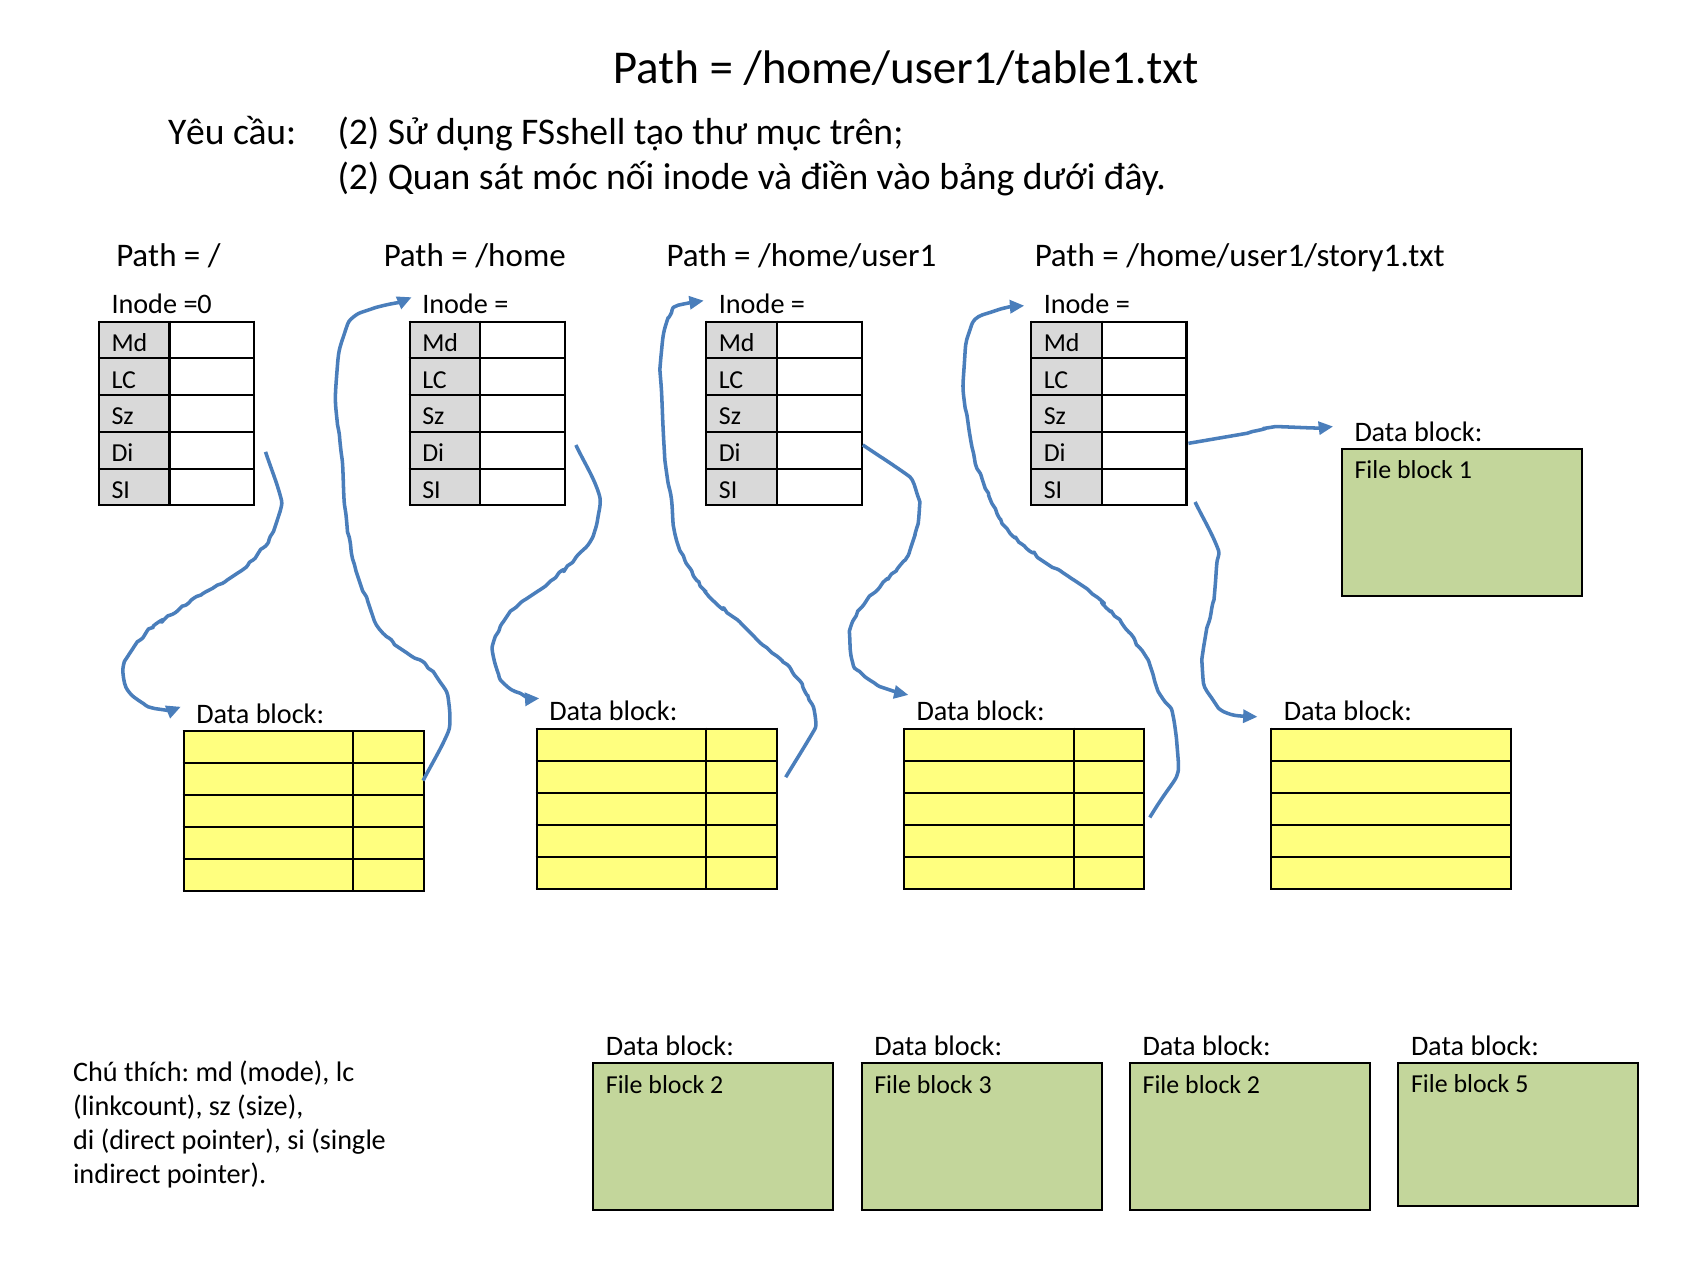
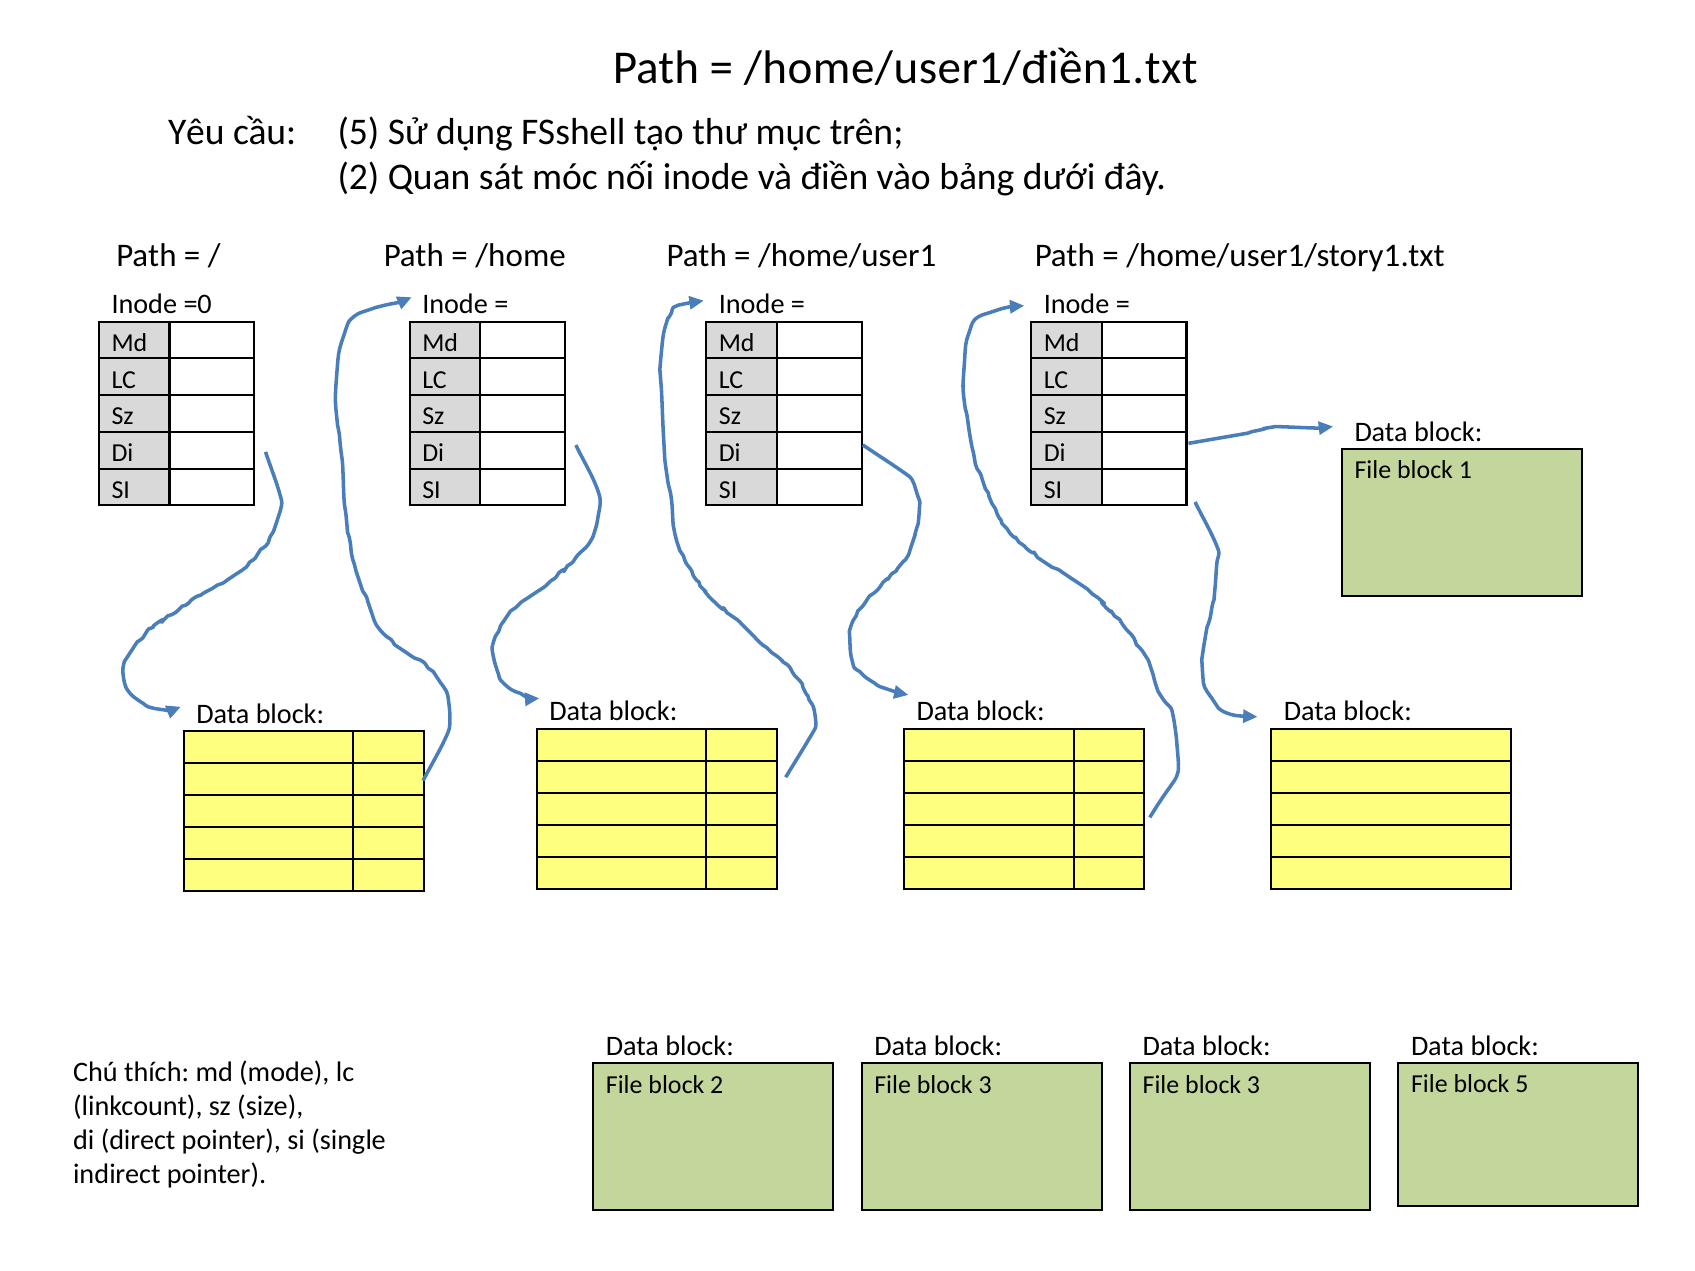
/home/user1/table1.txt: /home/user1/table1.txt -> /home/user1/điền1.txt (971, 68)
cầu 2: 2 -> 5 (358, 132)
2: 2 -> 3 (1254, 1085)
